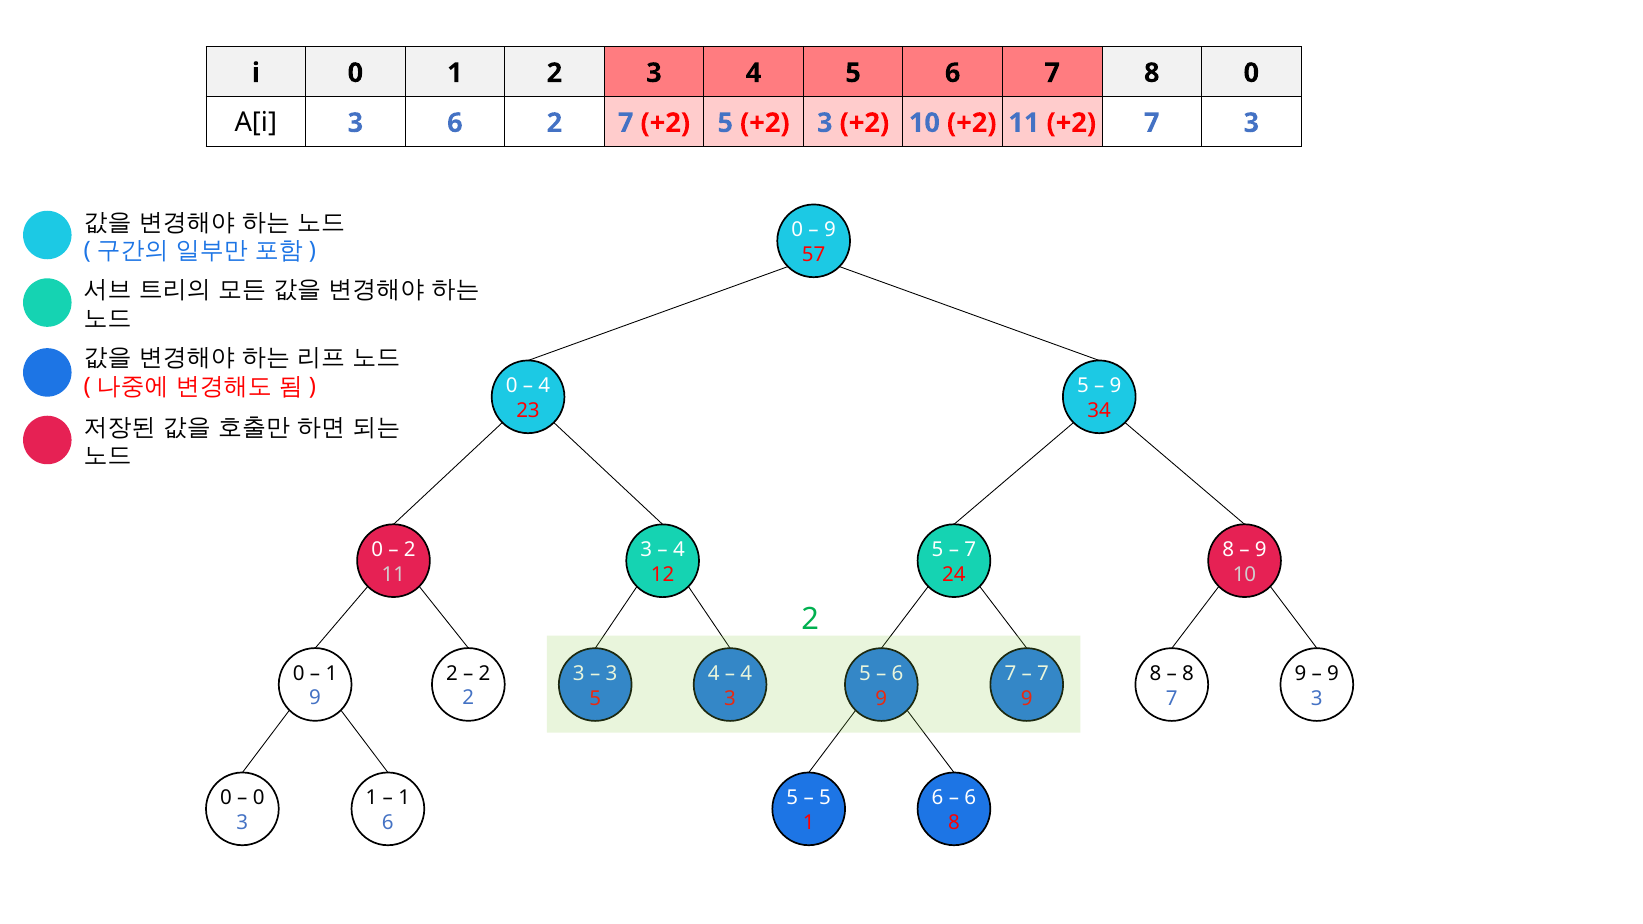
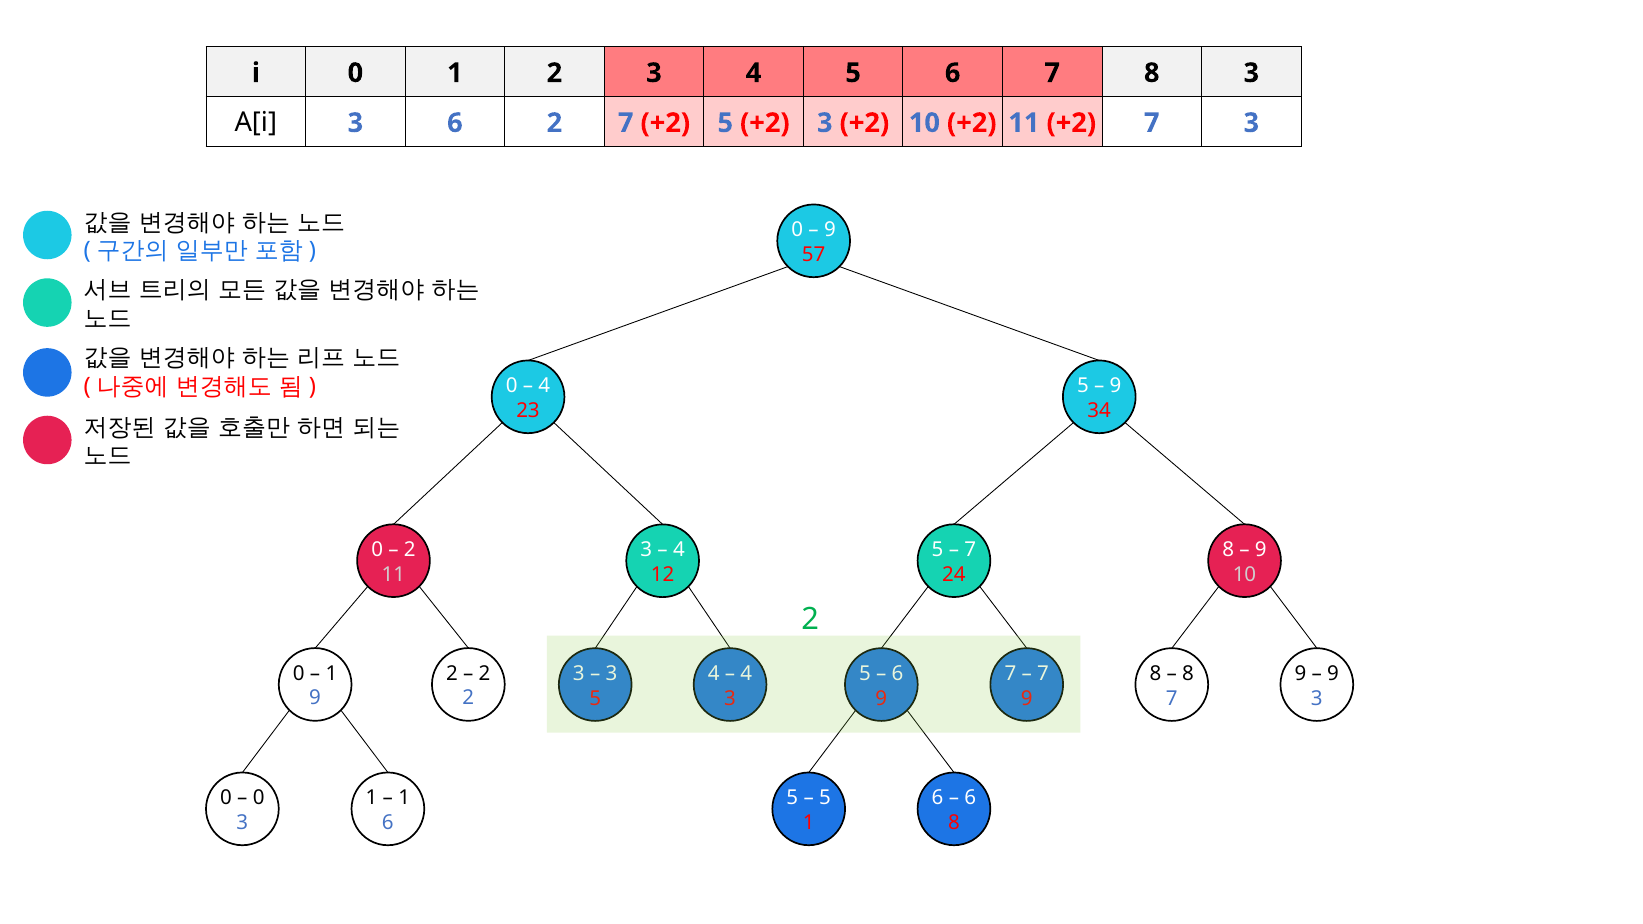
8 0: 0 -> 3 (1251, 73)
